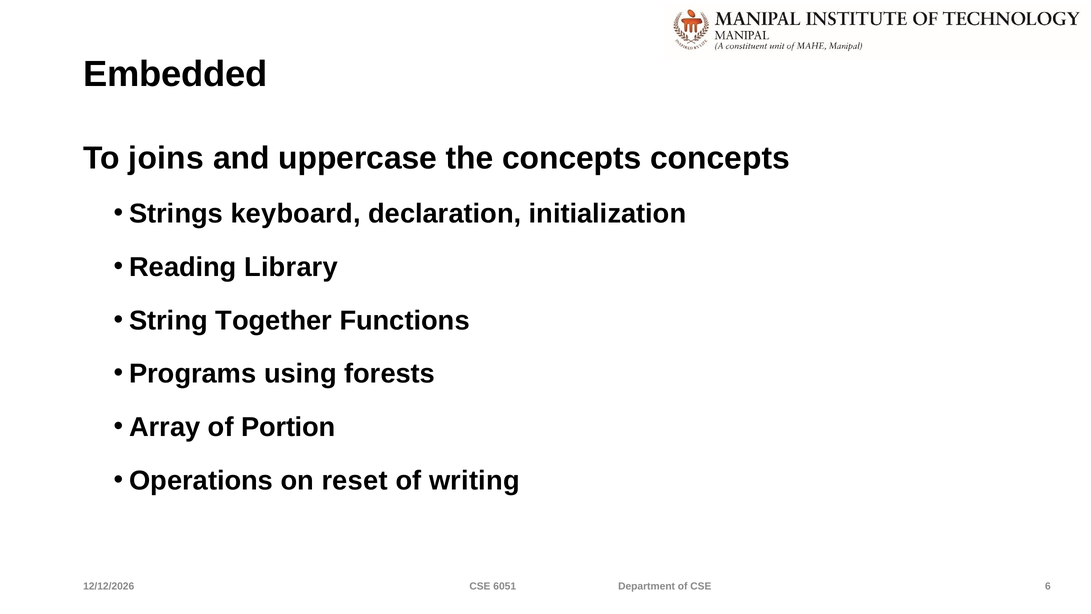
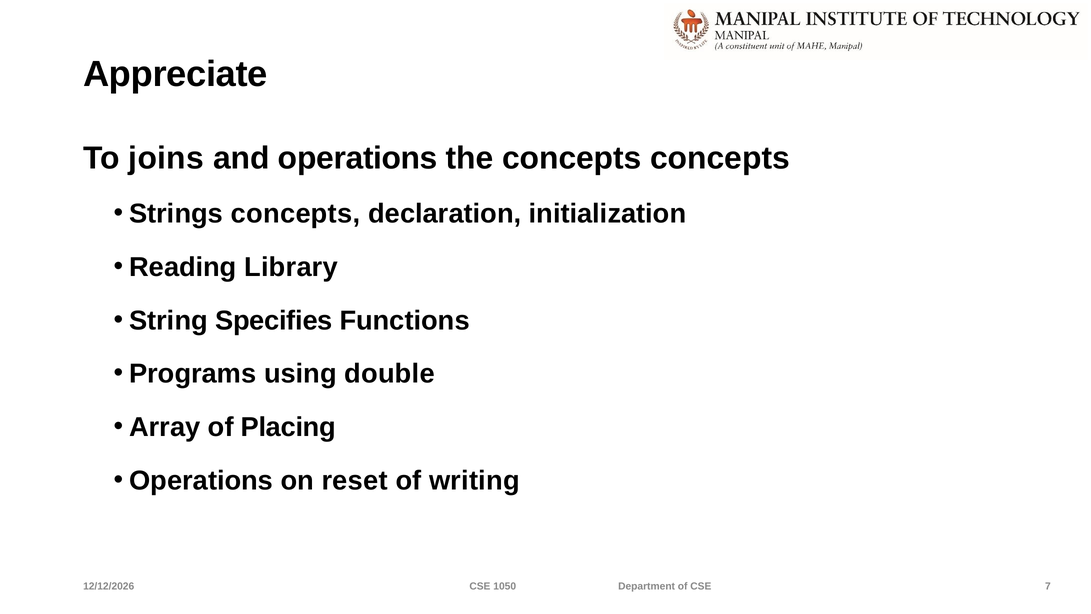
Embedded: Embedded -> Appreciate (175, 74)
and uppercase: uppercase -> operations (358, 158)
Strings keyboard: keyboard -> concepts (296, 214)
Together: Together -> Specifies (274, 320)
forests: forests -> double (390, 374)
Portion: Portion -> Placing (288, 427)
6051: 6051 -> 1050 (505, 586)
6: 6 -> 7 (1048, 586)
